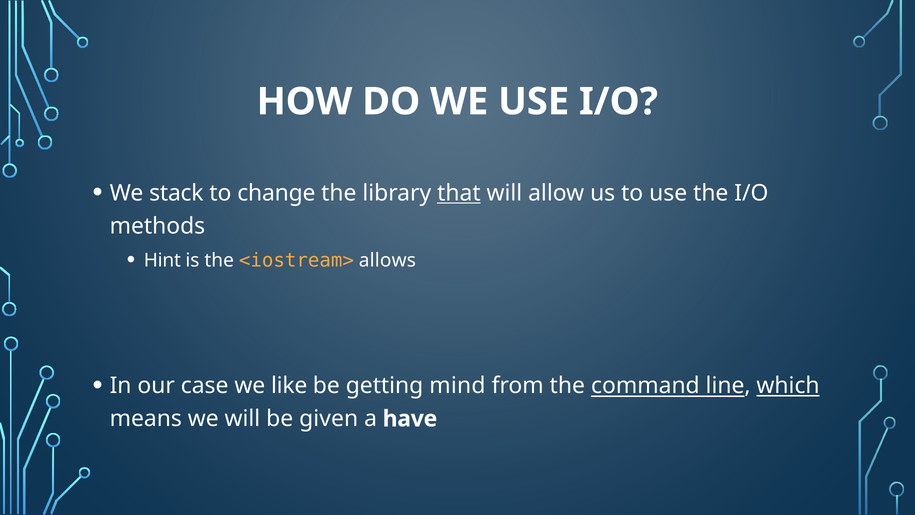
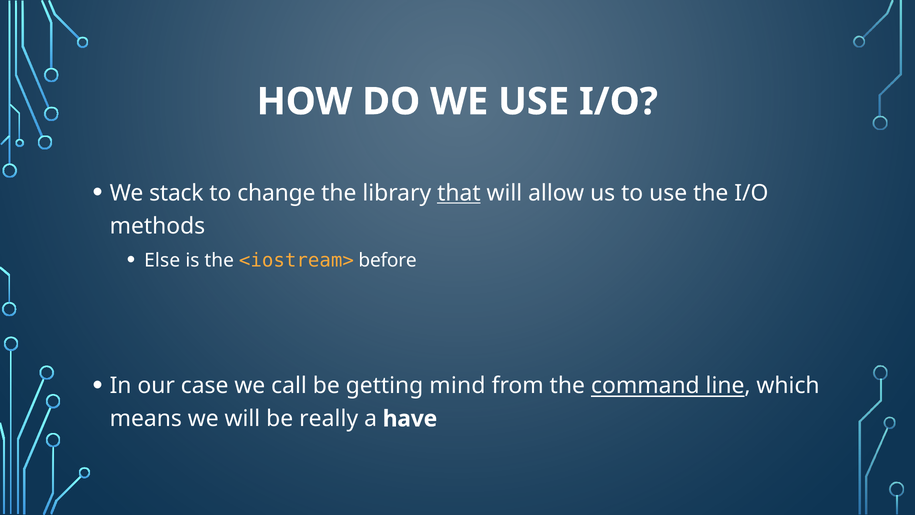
Hint: Hint -> Else (162, 260)
allows: allows -> before (388, 260)
like: like -> call (289, 386)
which underline: present -> none (788, 386)
given: given -> really (329, 419)
